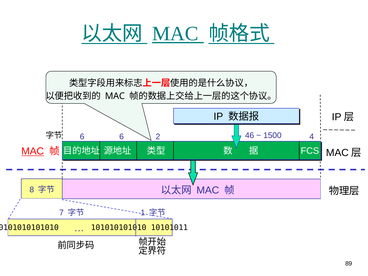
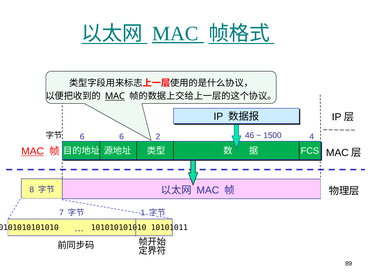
MAC underline: none -> present (115, 96)
